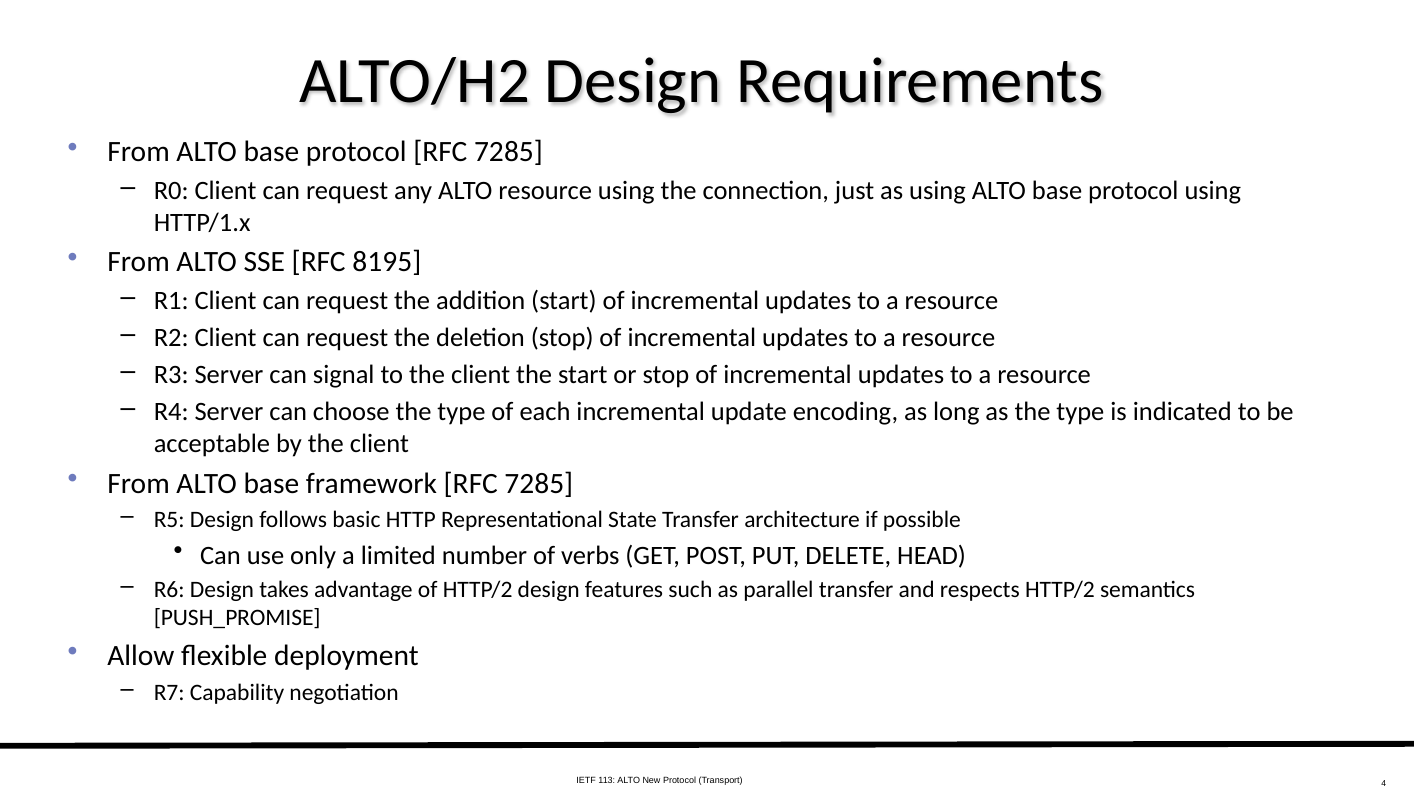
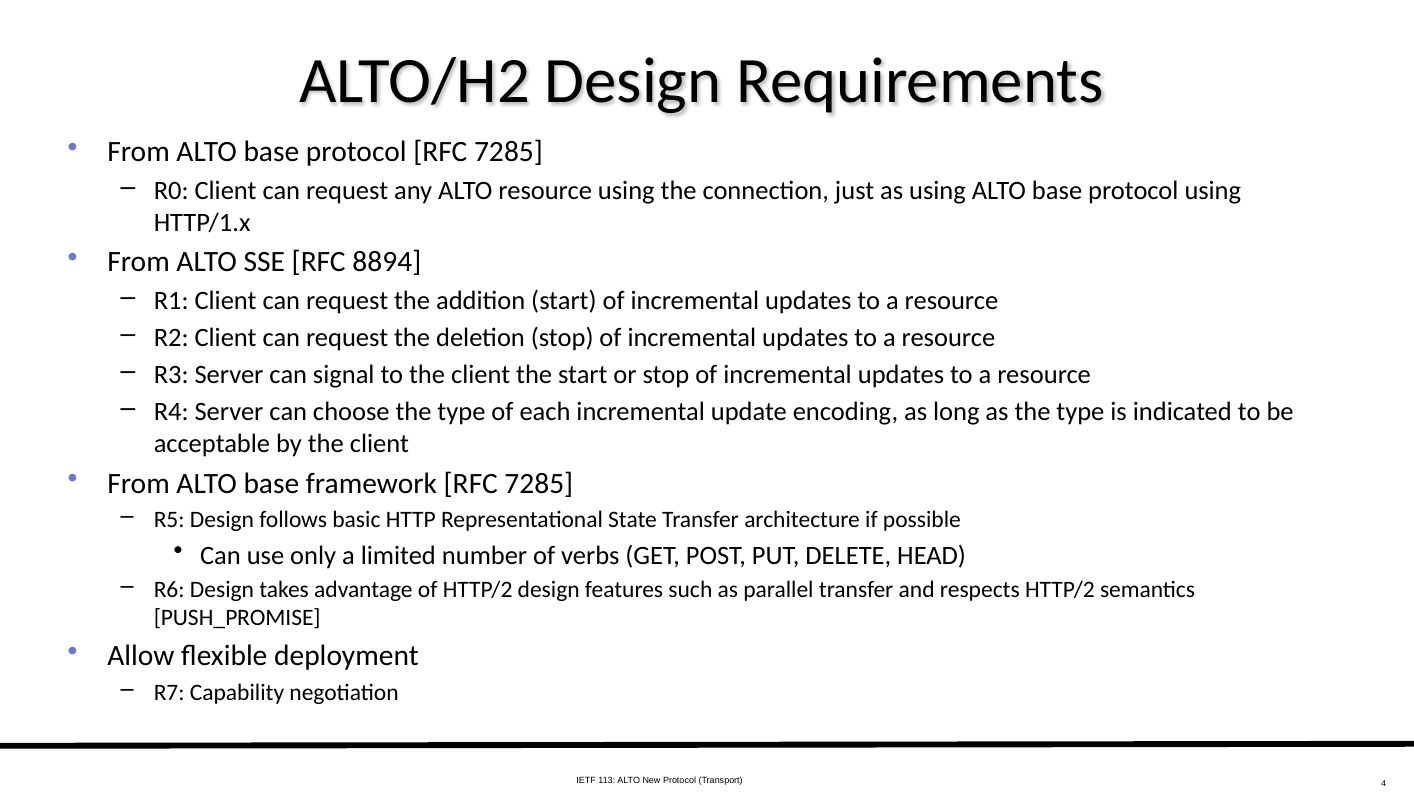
8195: 8195 -> 8894 (387, 262)
